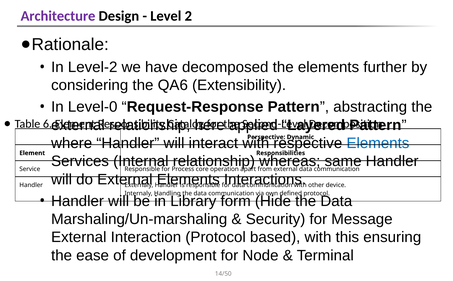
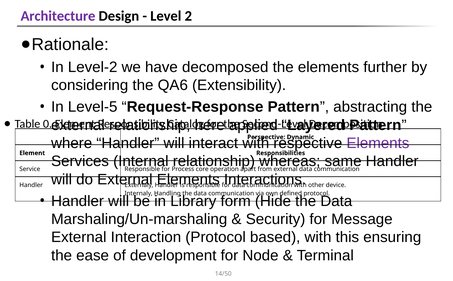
Level-0: Level-0 -> Level-5 (93, 107)
6: 6 -> 0 (48, 124)
Elements colour: blue -> purple (378, 143)
